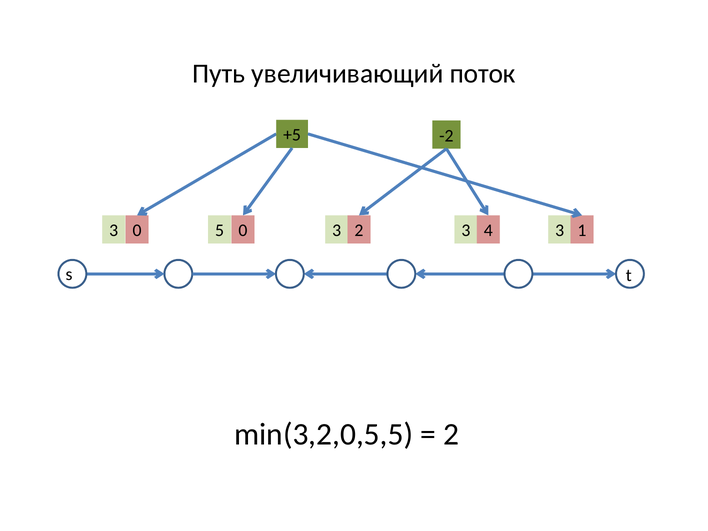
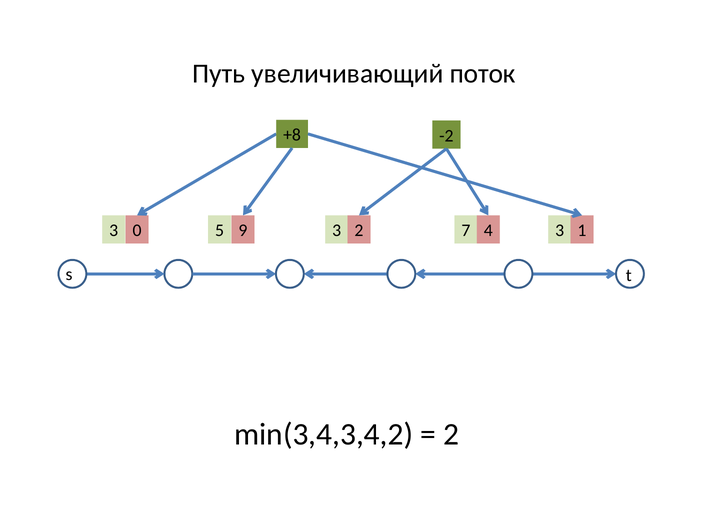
+5: +5 -> +8 (292, 135)
0 0: 0 -> 9 (243, 231)
5 3 3: 3 -> 7 (466, 231)
min(3,2,0,5,5: min(3,2,0,5,5 -> min(3,4,3,4,2 (324, 434)
